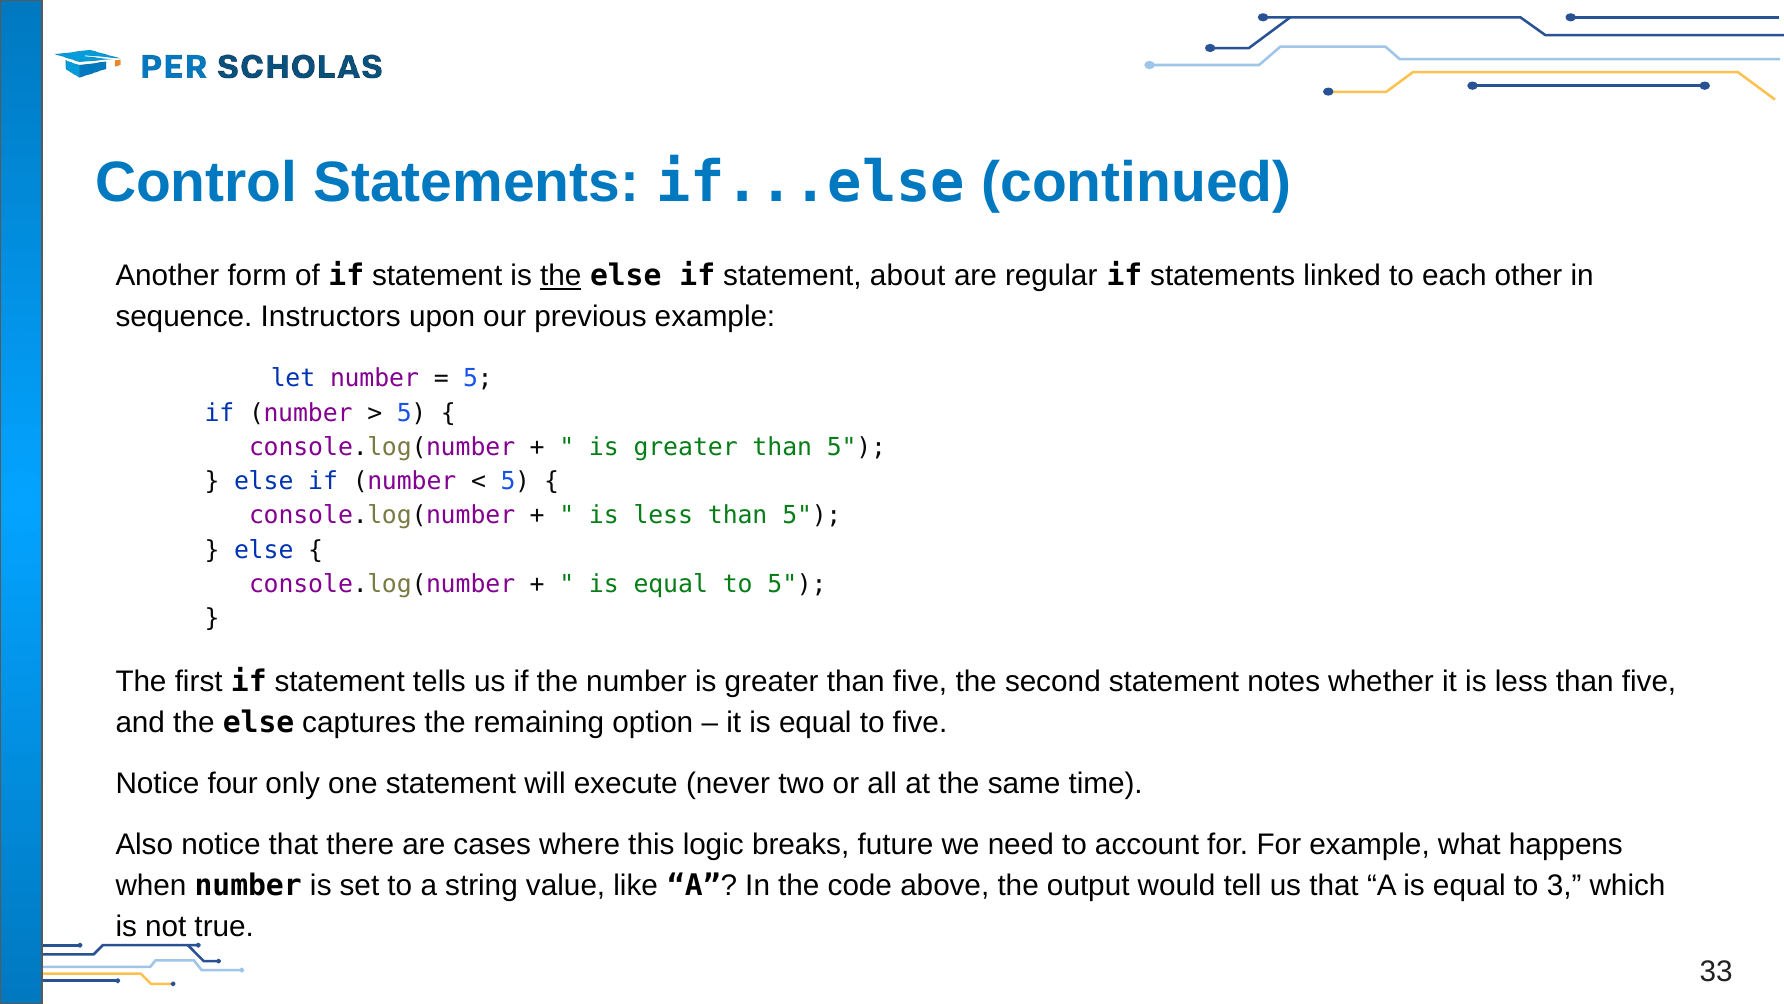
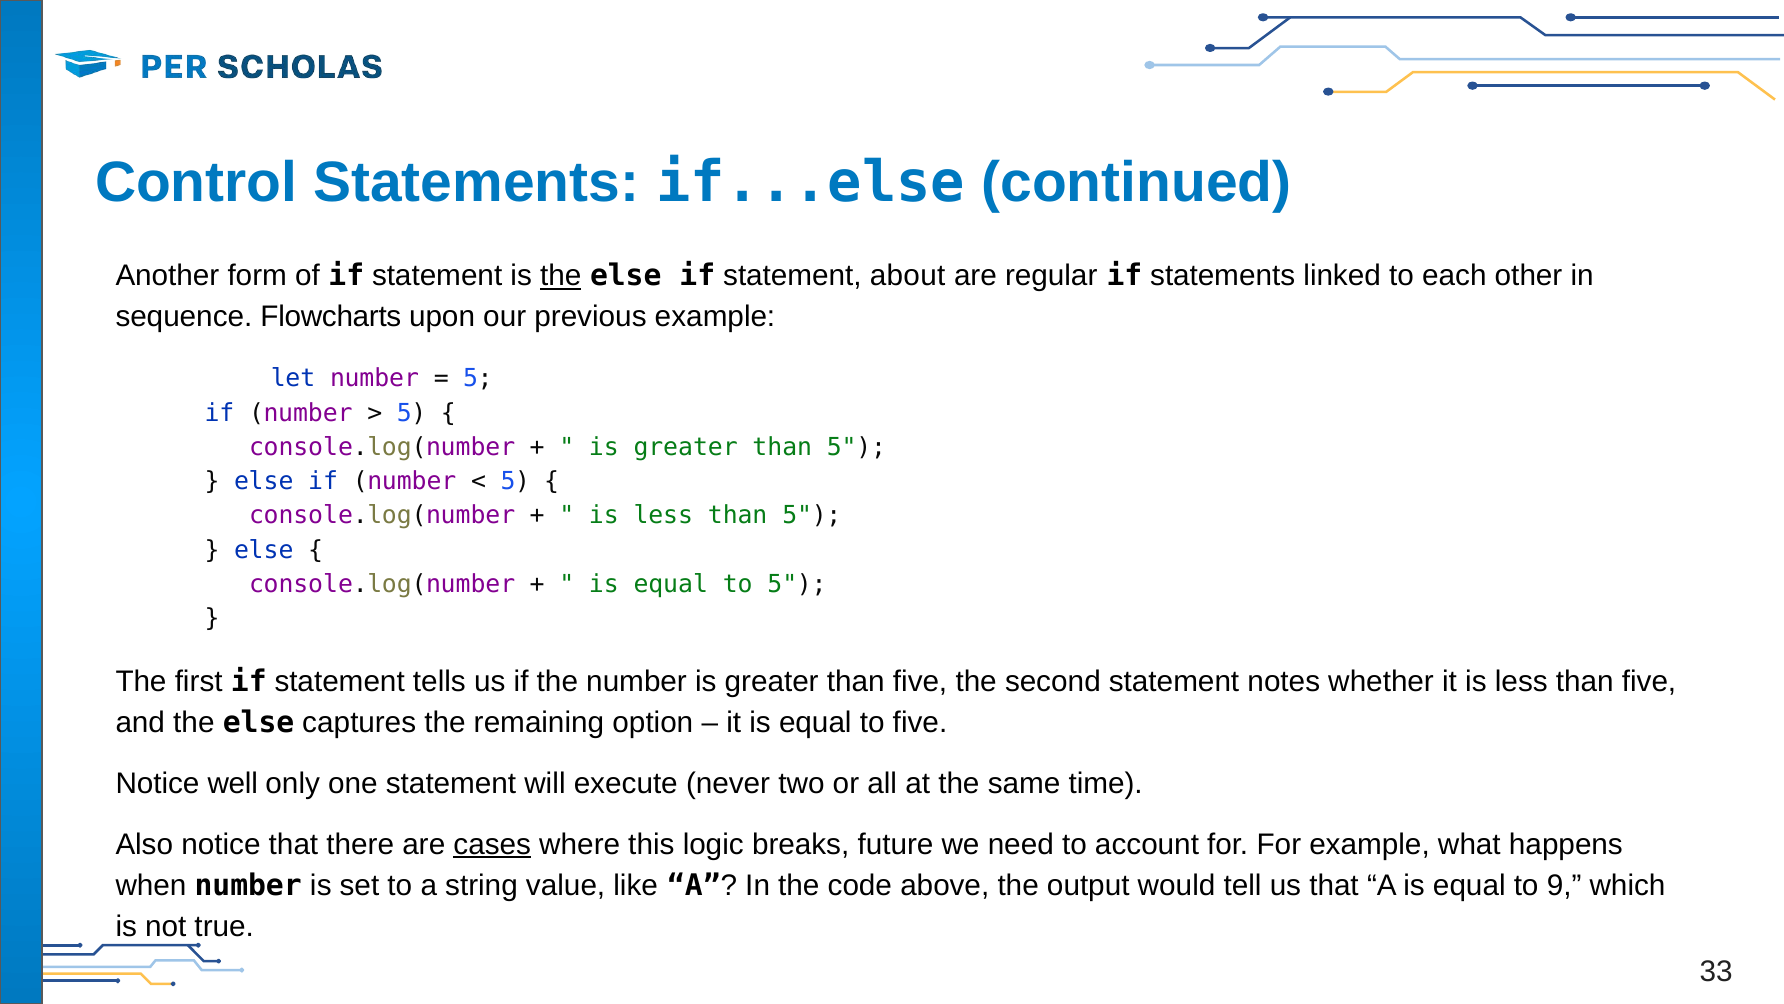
Instructors: Instructors -> Flowcharts (331, 317)
four: four -> well (233, 783)
cases underline: none -> present (492, 844)
3: 3 -> 9 (1564, 885)
